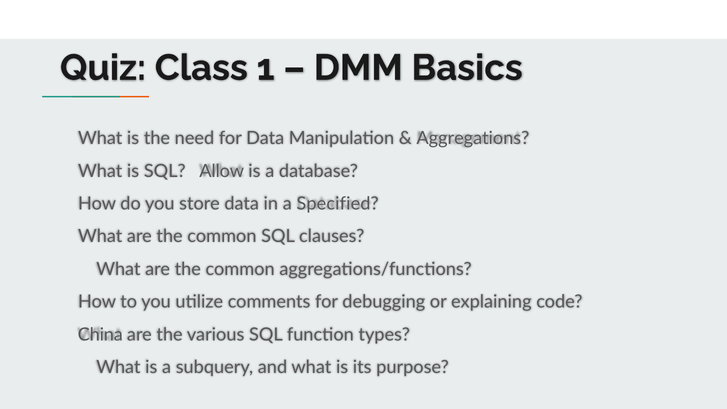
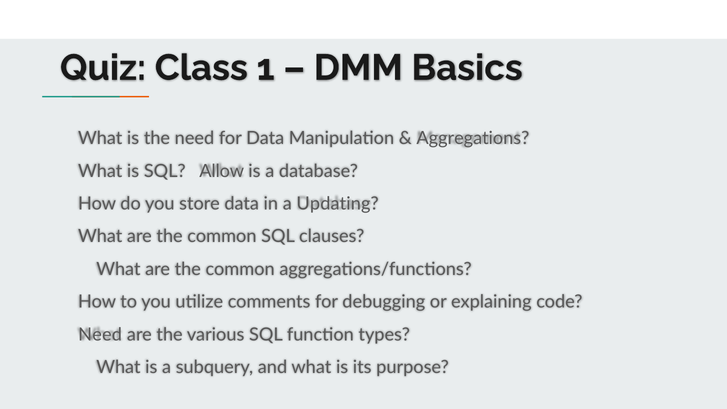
Specified: Specified -> Updating (338, 204)
China: China -> Need (100, 335)
